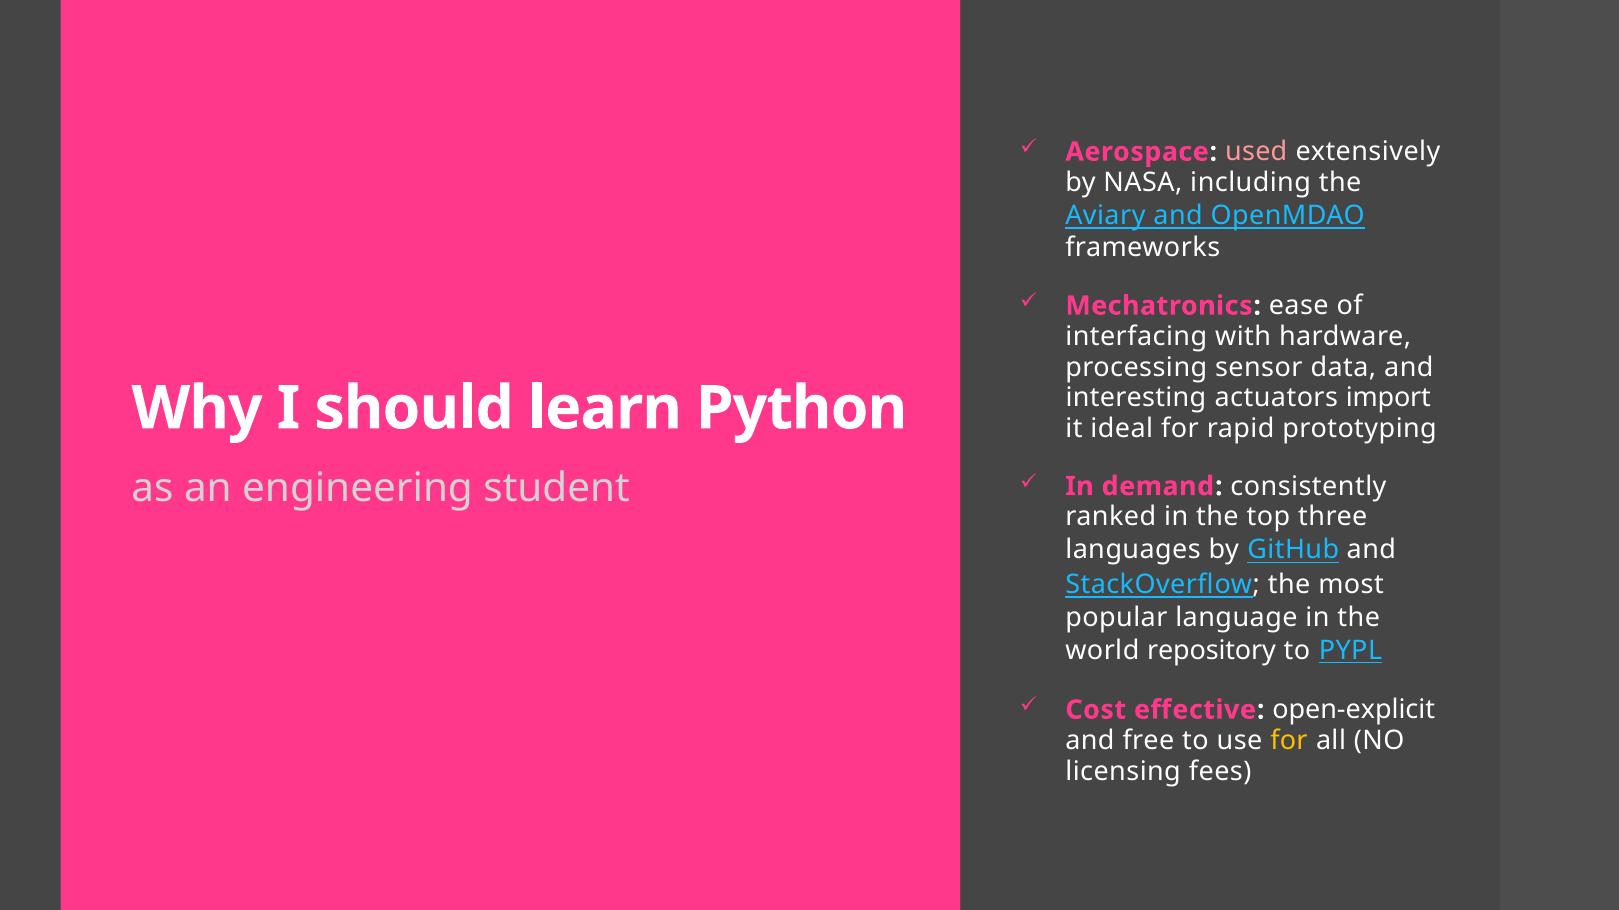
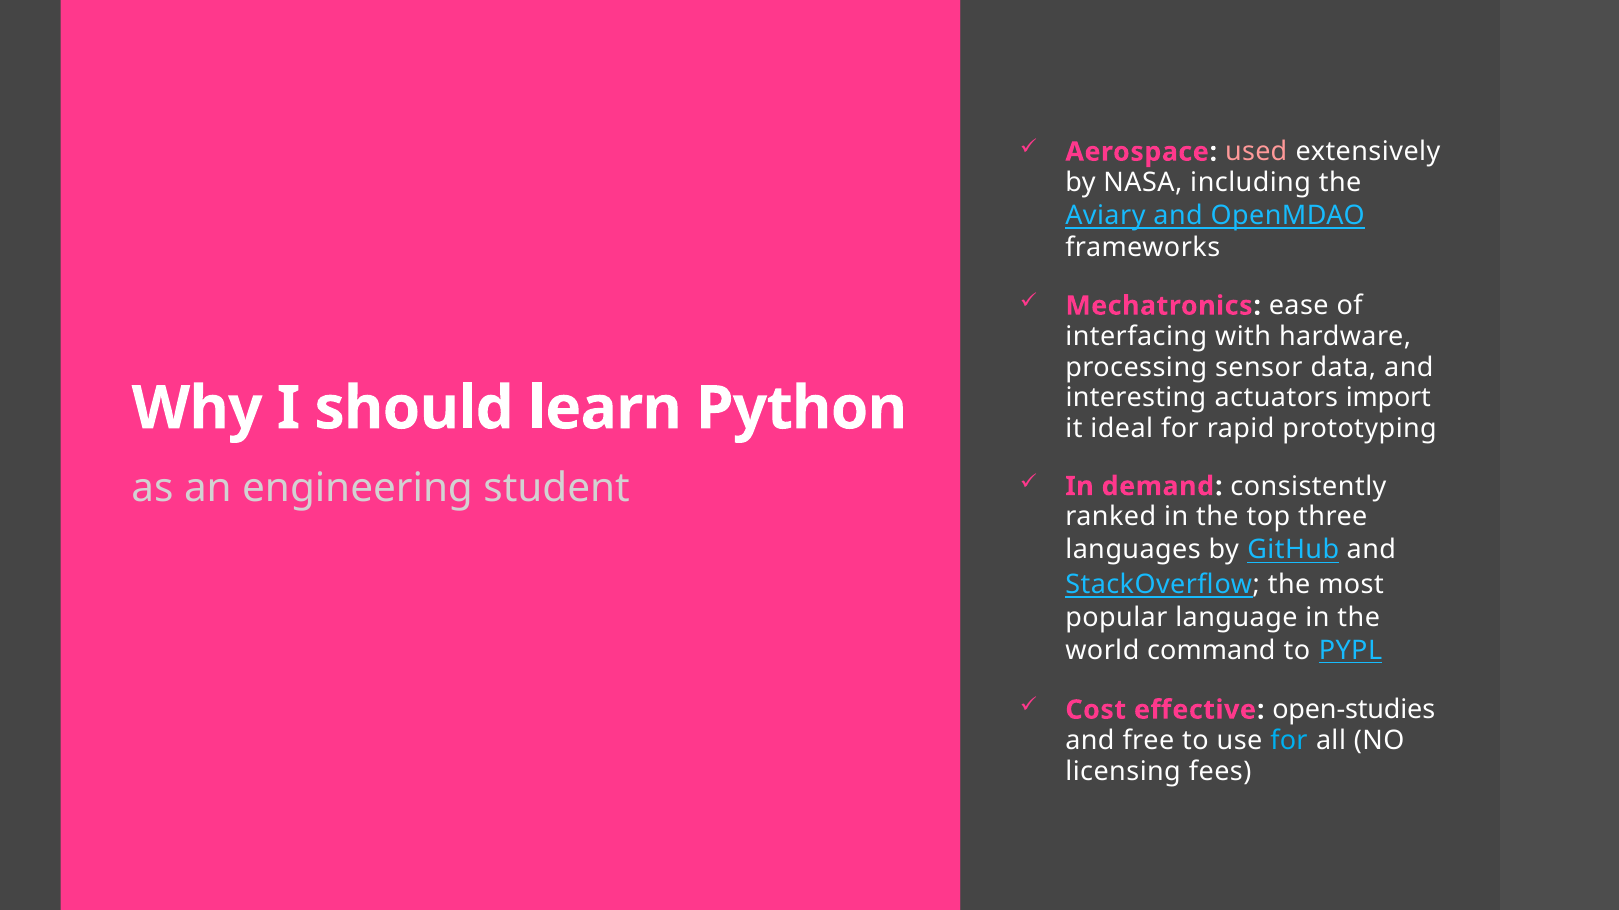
repository: repository -> command (1211, 651)
open-explicit: open-explicit -> open-studies (1354, 710)
for colour: yellow -> light blue (1289, 741)
